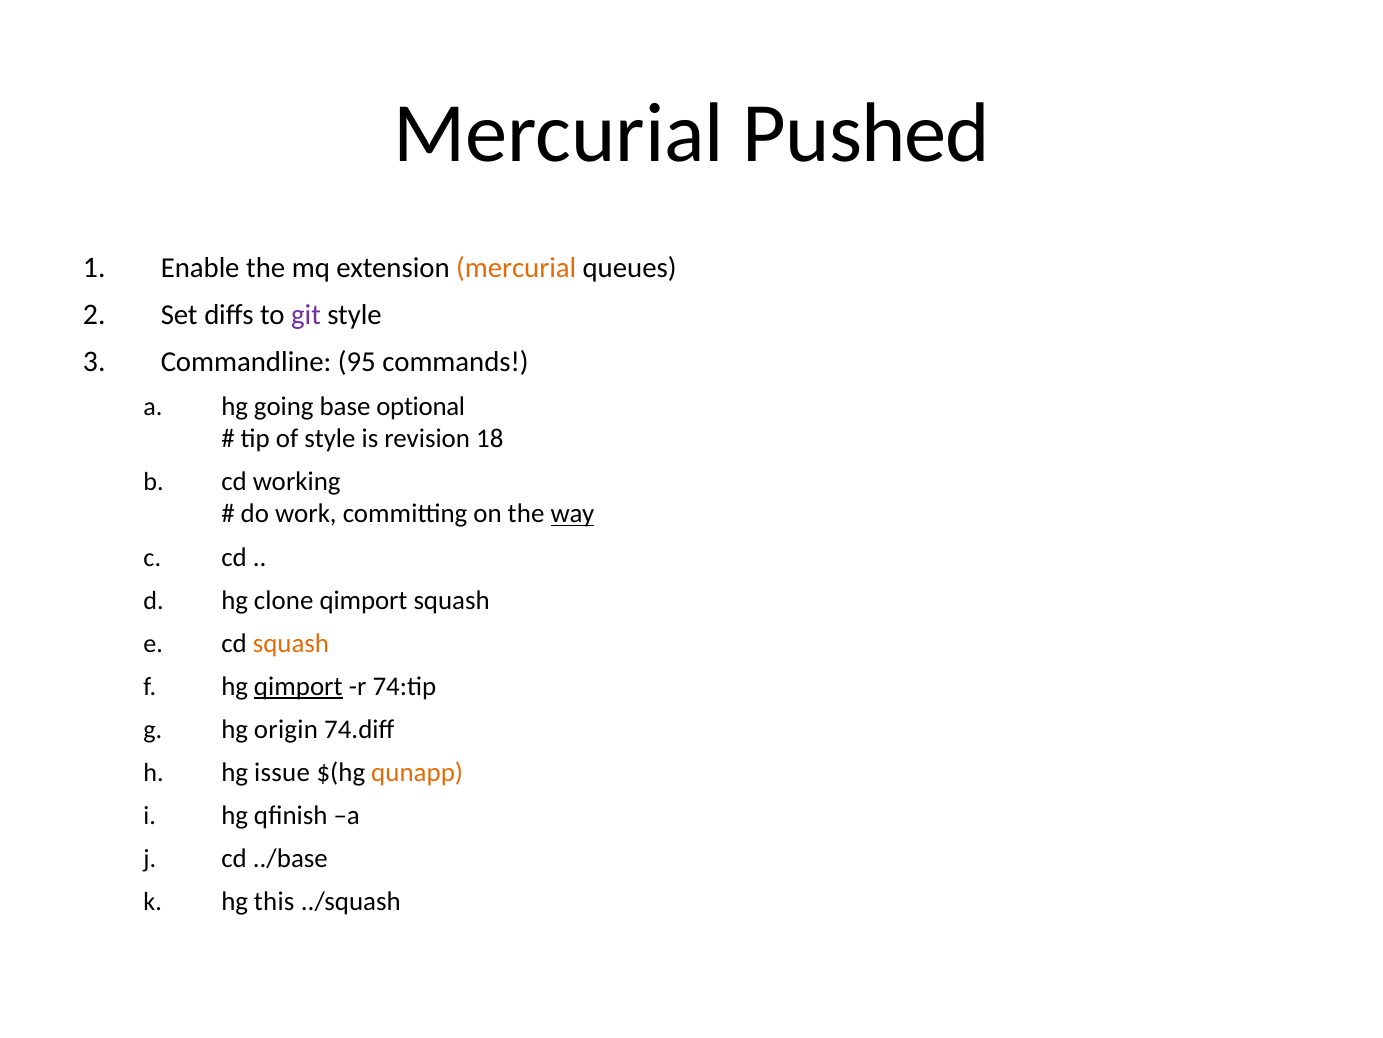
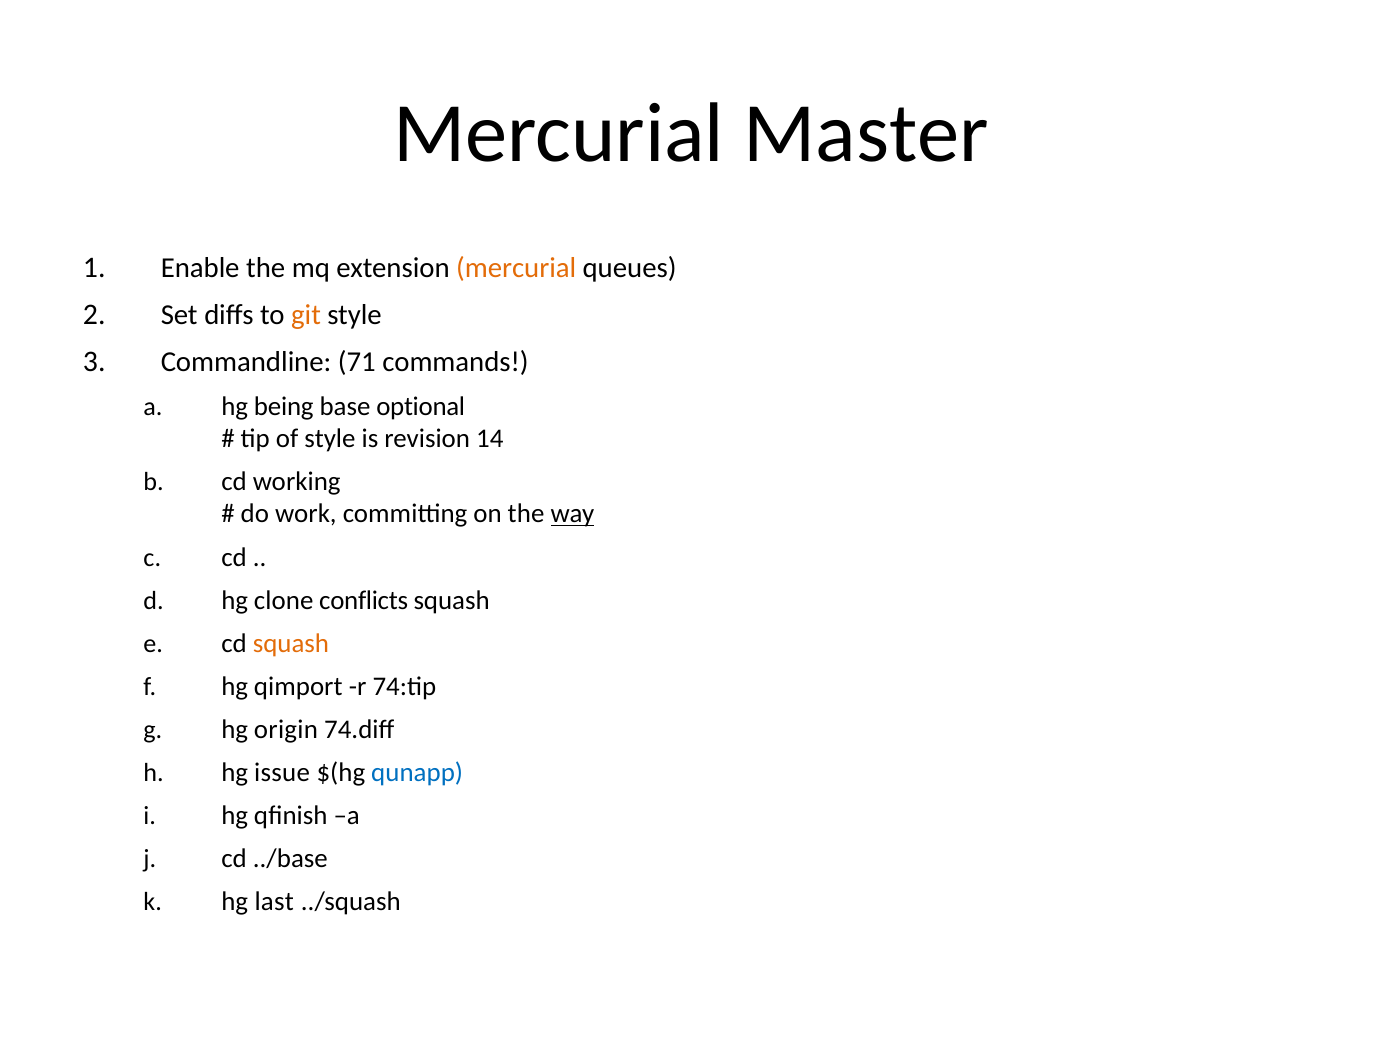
Pushed: Pushed -> Master (866, 134)
git colour: purple -> orange (306, 315)
95: 95 -> 71 (357, 362)
going: going -> being (284, 406)
18: 18 -> 14 (490, 438)
clone qimport: qimport -> conflicts (364, 600)
qimport underline: present -> none (298, 686)
qunapp colour: orange -> blue (417, 772)
this: this -> last (274, 901)
